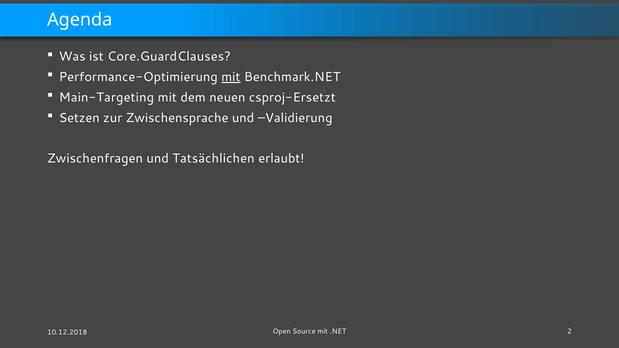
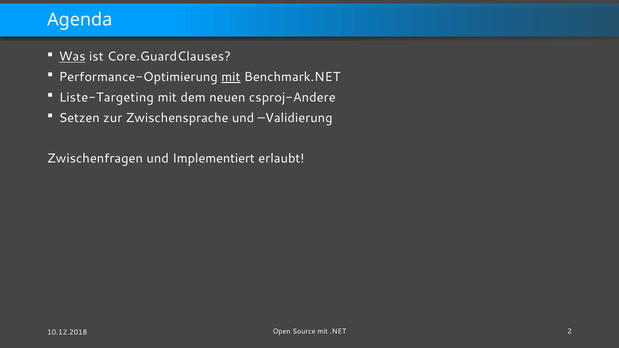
Was underline: none -> present (72, 57)
Main-Targeting: Main-Targeting -> Liste-Targeting (106, 97)
csproj-Ersetzt: csproj-Ersetzt -> csproj-Andere (292, 97)
Tatsächlichen: Tatsächlichen -> Implementiert (214, 159)
